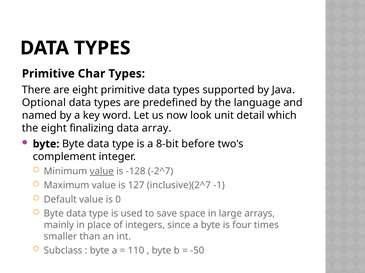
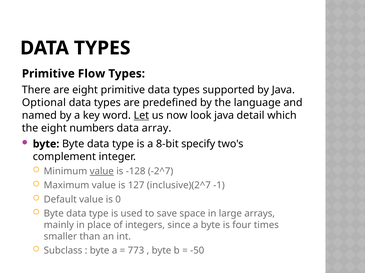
Char: Char -> Flow (92, 74)
Let underline: none -> present (141, 116)
look unit: unit -> java (224, 116)
finalizing: finalizing -> numbers (92, 129)
before: before -> specify (198, 144)
110: 110 -> 773 (136, 251)
